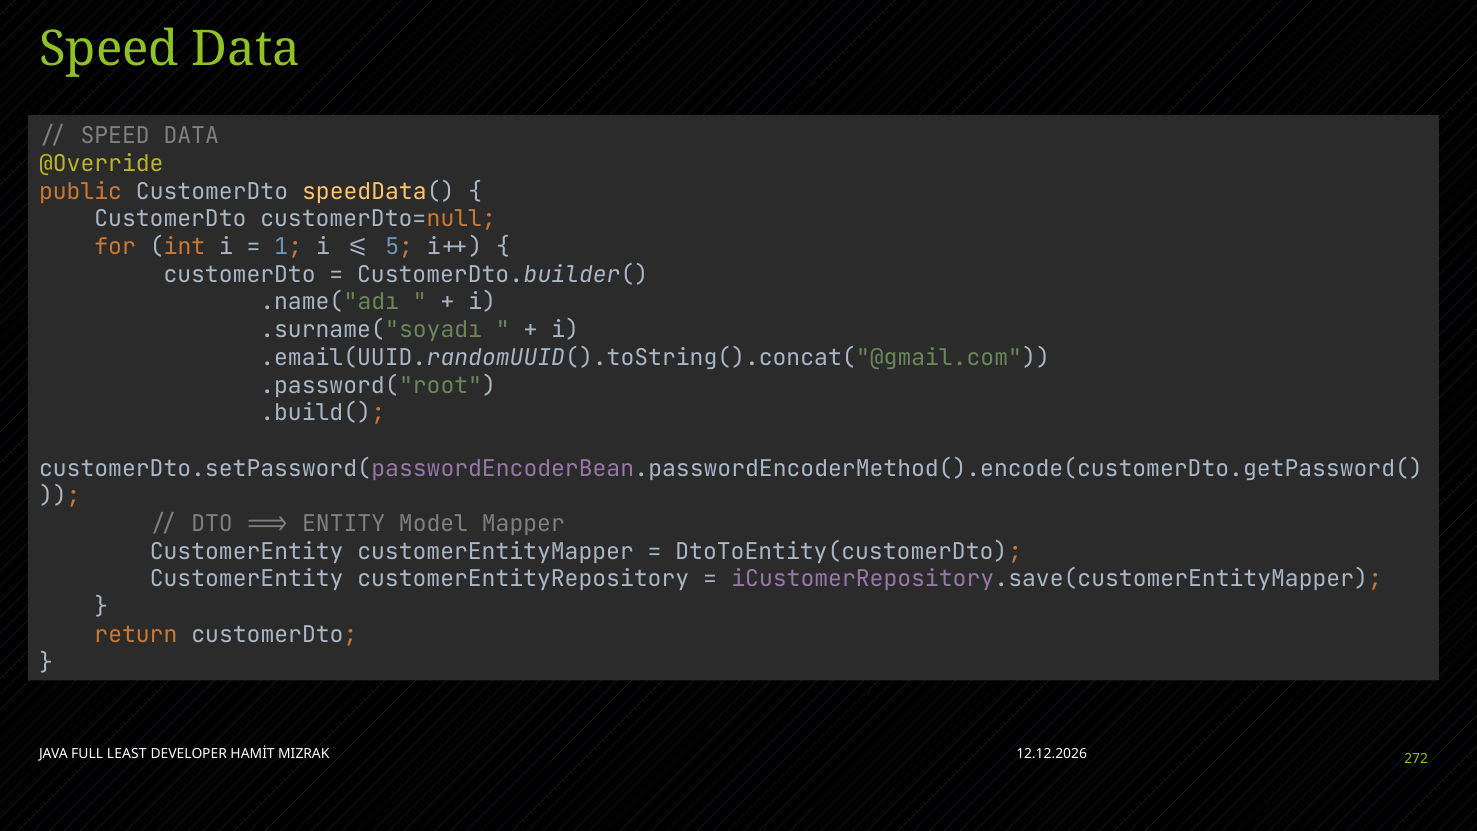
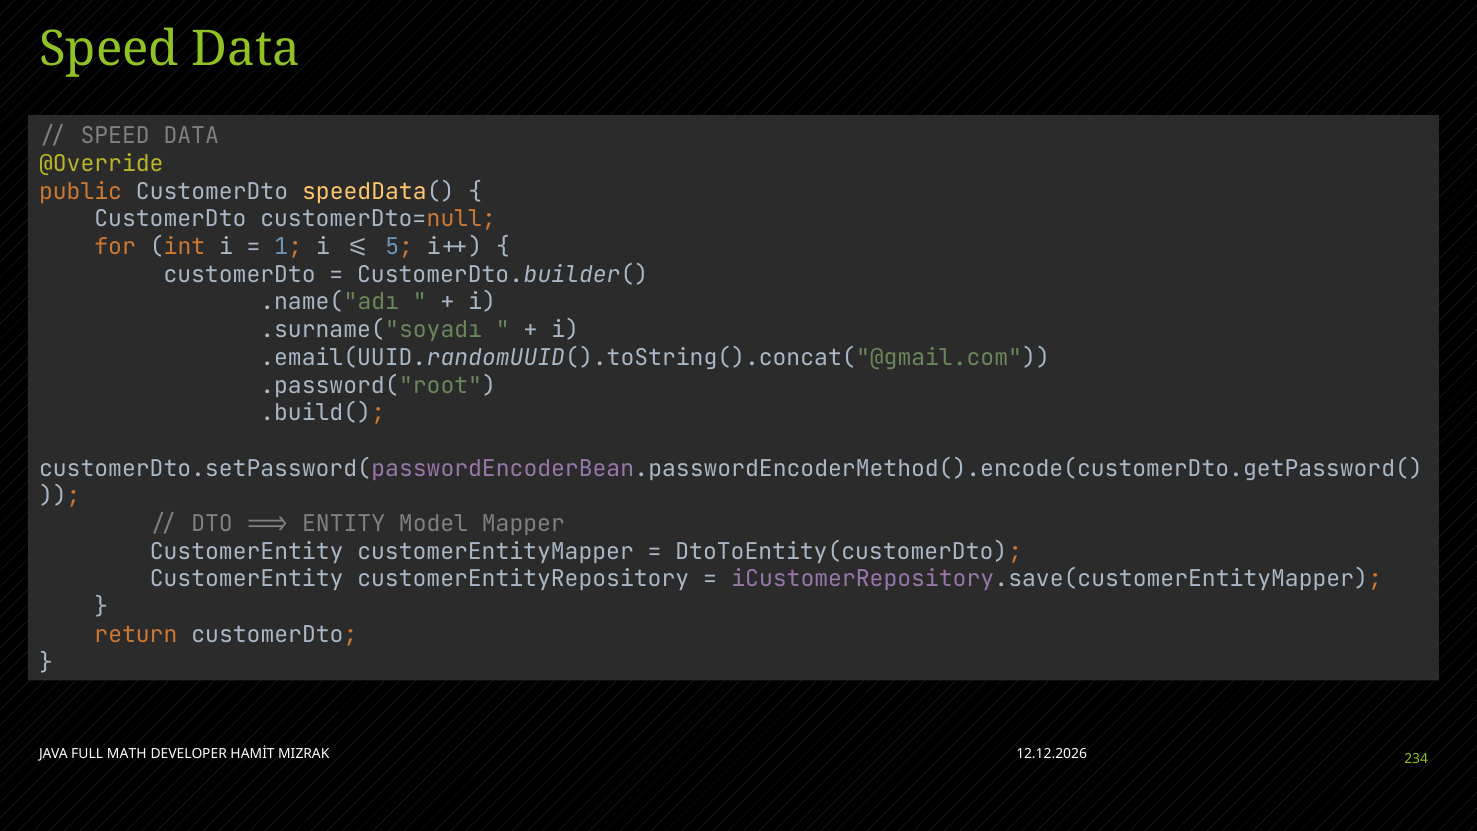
LEAST: LEAST -> MATH (127, 754)
272: 272 -> 234 (1416, 759)
